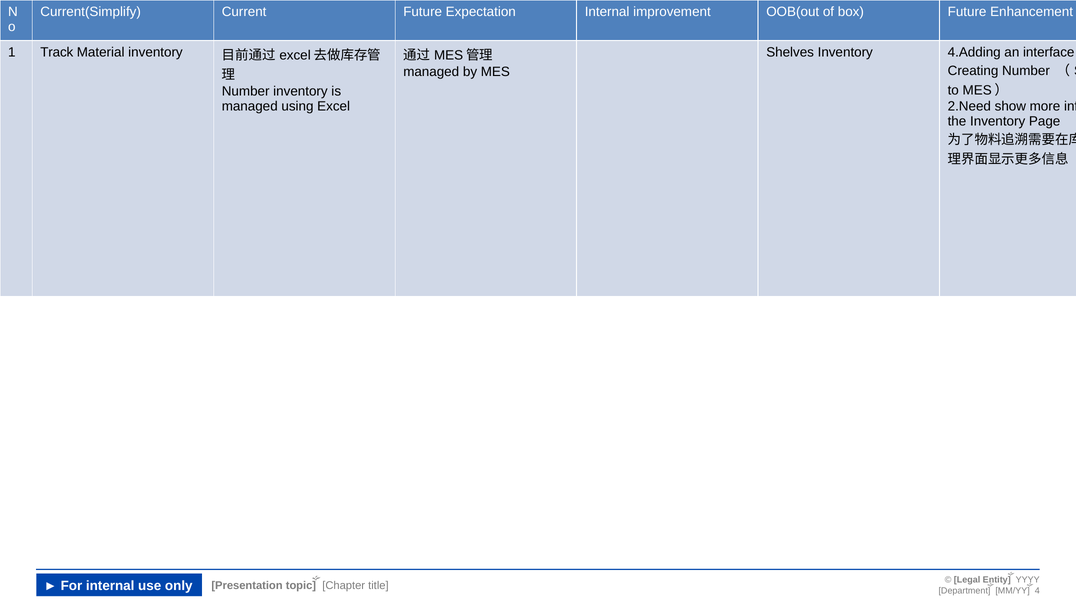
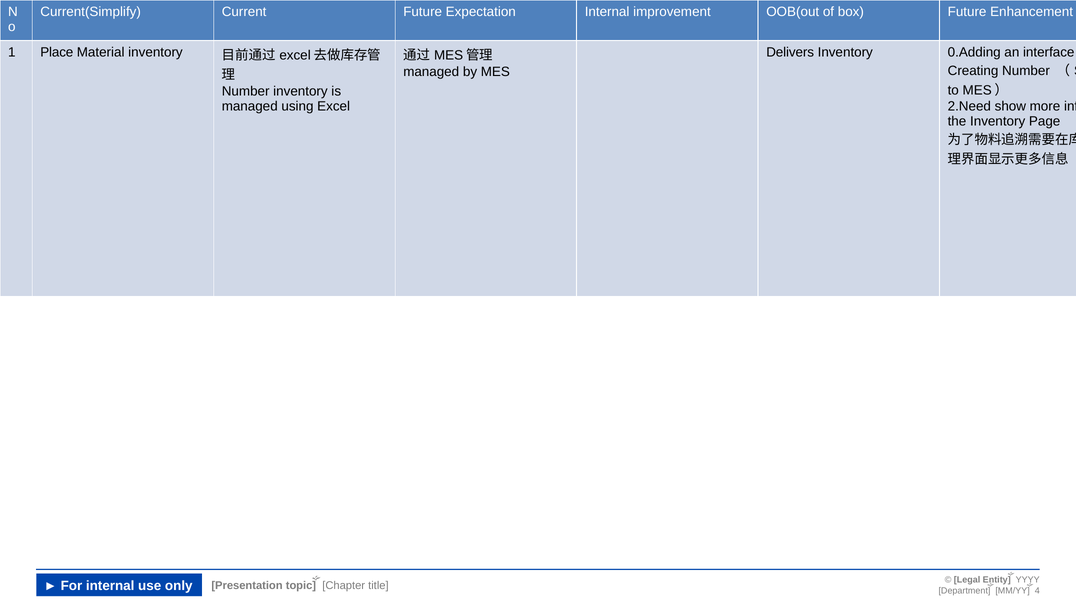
Track: Track -> Place (57, 52)
Shelves: Shelves -> Delivers (790, 52)
4.Adding: 4.Adding -> 0.Adding (974, 52)
